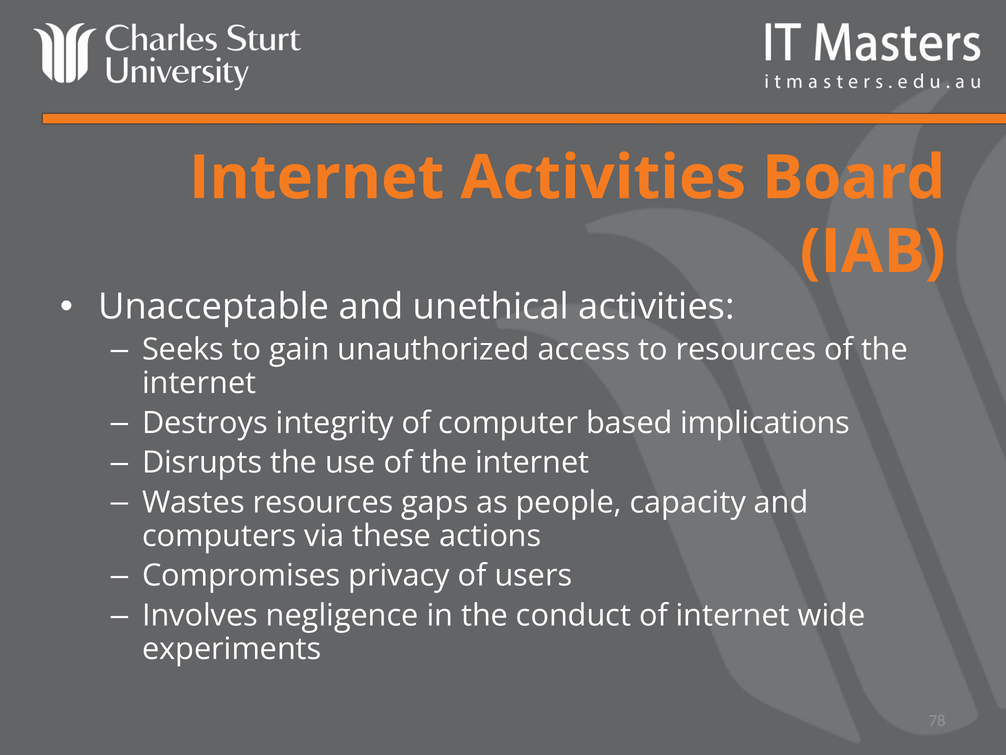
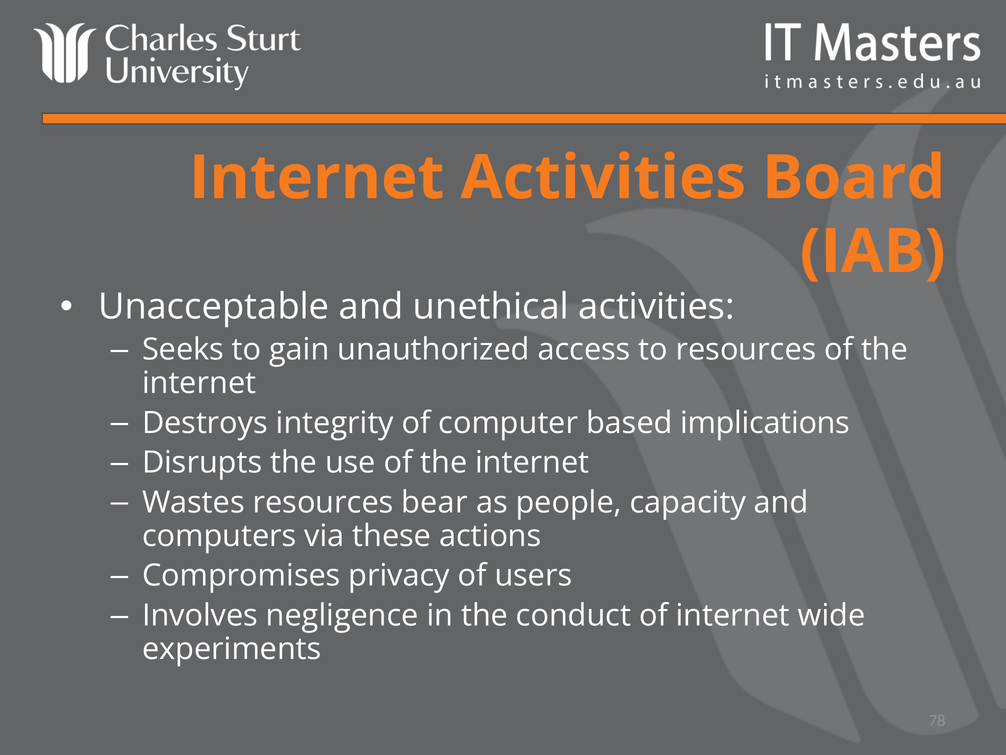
gaps: gaps -> bear (435, 502)
